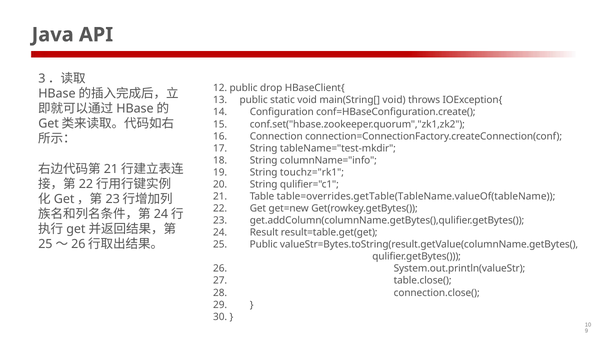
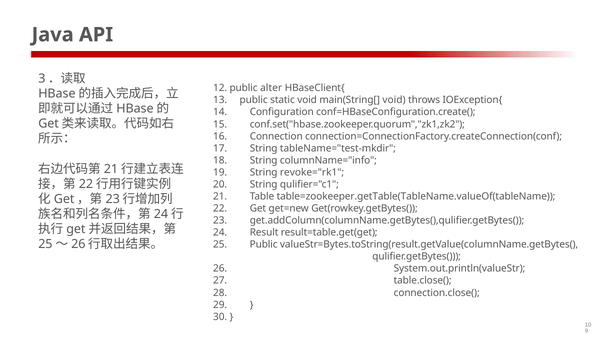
drop: drop -> alter (271, 88)
touchz="rk1: touchz="rk1 -> revoke="rk1 (312, 172)
table=overrides.getTable(TableName.valueOf(tableName: table=overrides.getTable(TableName.valueOf(tableName -> table=zookeeper.getTable(TableName.valueOf(tableName (416, 196)
